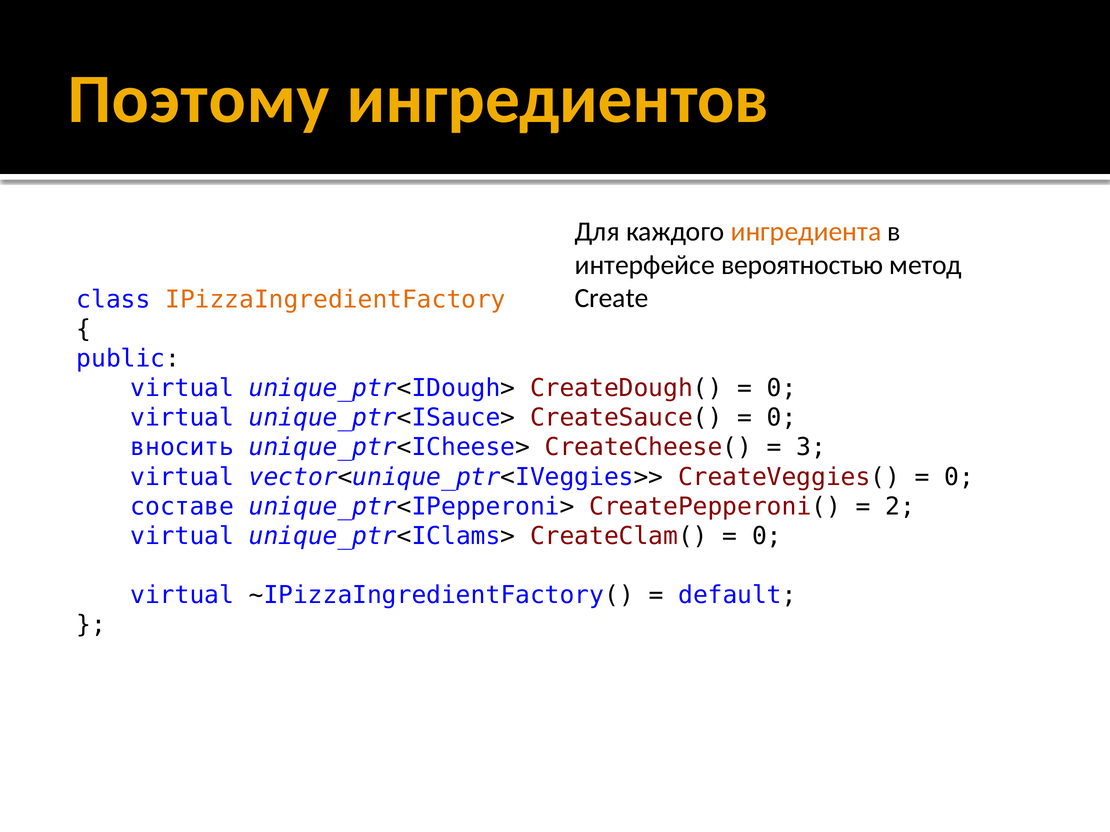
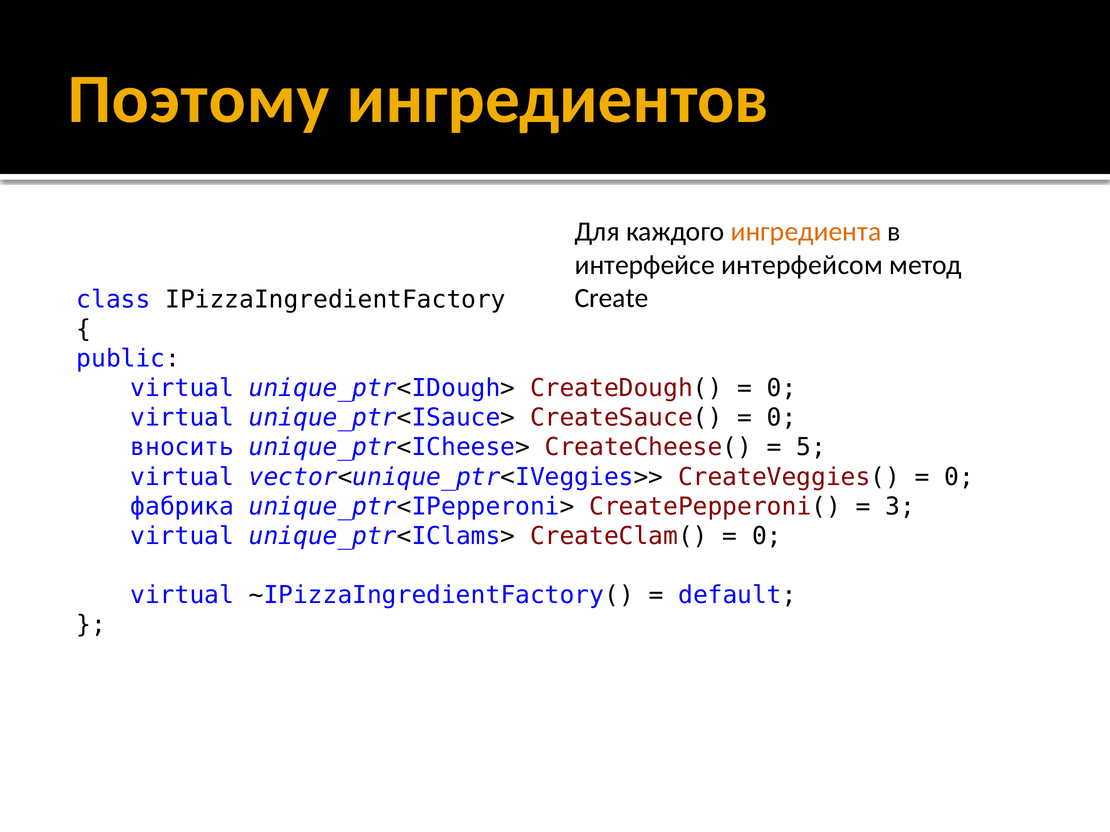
вероятностью: вероятностью -> интерфейсом (802, 265)
IPizzaIngredientFactory colour: orange -> black (336, 300)
3: 3 -> 5 (811, 448)
составе: составе -> фабрика (182, 507)
2: 2 -> 3 (900, 507)
